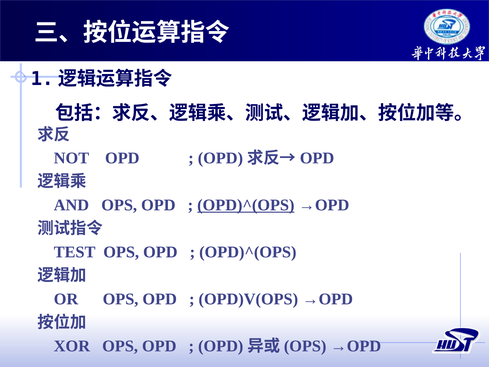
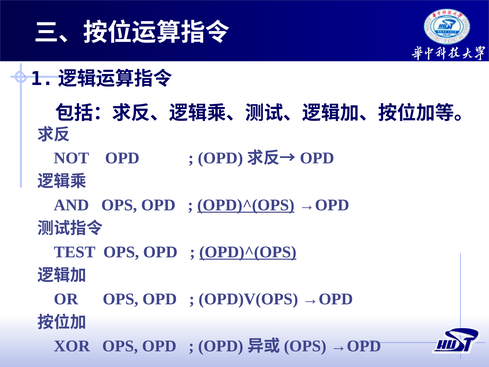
OPD)^(OPS underline: none -> present (248, 252)
